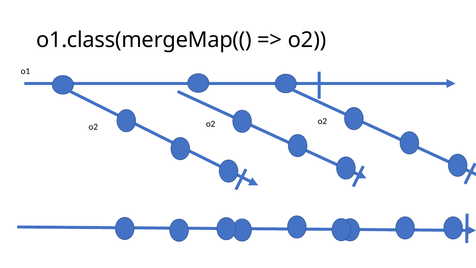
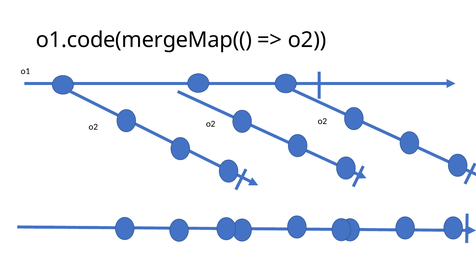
o1.class(mergeMap((: o1.class(mergeMap(( -> o1.code(mergeMap(( (144, 40)
